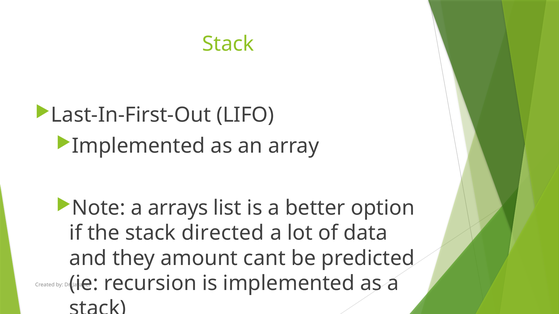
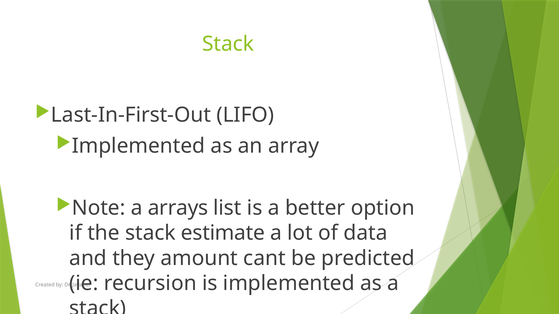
directed: directed -> estimate (223, 233)
